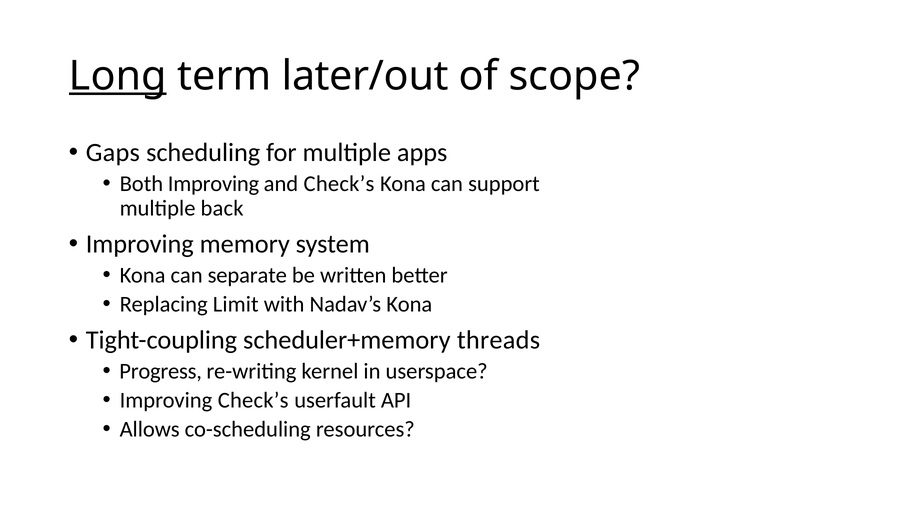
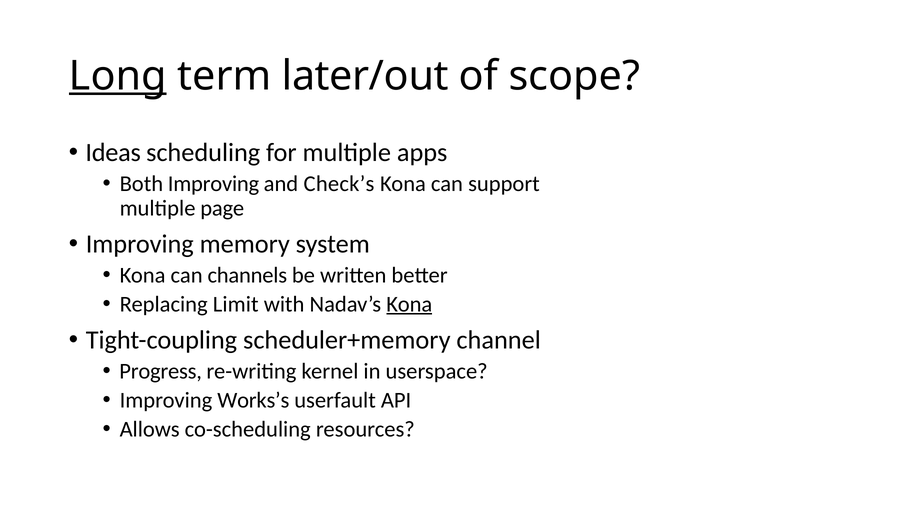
Gaps: Gaps -> Ideas (113, 153)
back: back -> page (222, 208)
separate: separate -> channels (247, 275)
Kona underline: none -> present (409, 304)
threads: threads -> channel (499, 340)
Improving Check’s: Check’s -> Works’s (253, 400)
